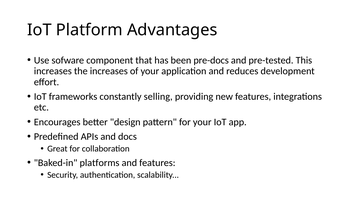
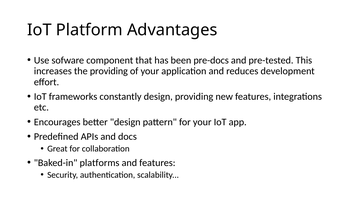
the increases: increases -> providing (109, 71)
constantly selling: selling -> design (158, 96)
